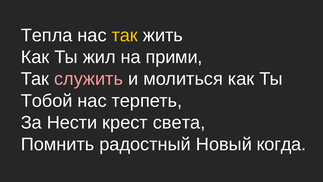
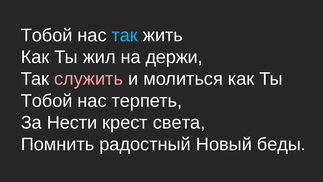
Тепла: Тепла -> Тобой (47, 35)
так colour: yellow -> light blue (125, 35)
прими: прими -> держи (174, 57)
когда: когда -> беды (281, 144)
